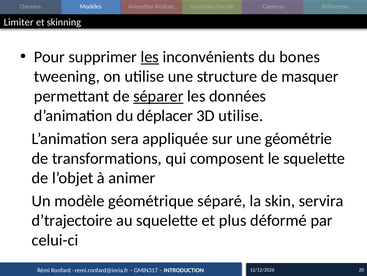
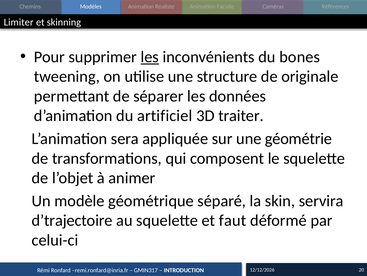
masquer: masquer -> originale (310, 76)
séparer underline: present -> none (158, 96)
déplacer: déplacer -> artificiel (165, 116)
3D utilise: utilise -> traiter (241, 116)
plus: plus -> faut (233, 220)
